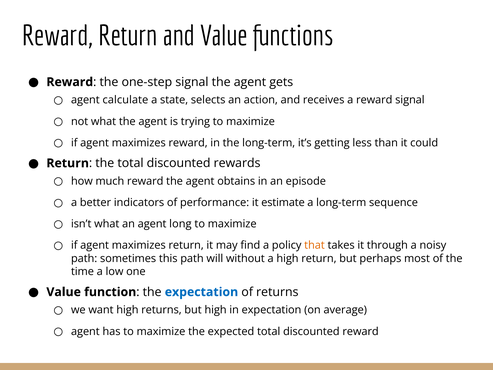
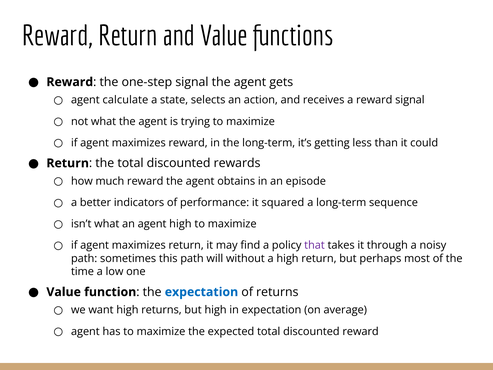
estimate: estimate -> squared (283, 202)
agent long: long -> high (180, 224)
that colour: orange -> purple (314, 245)
